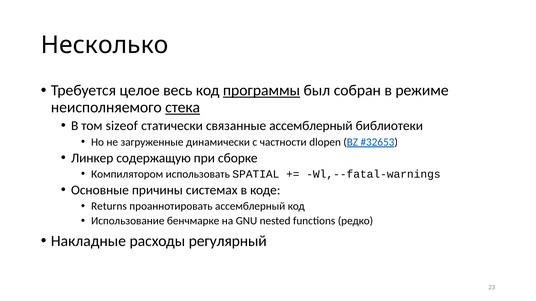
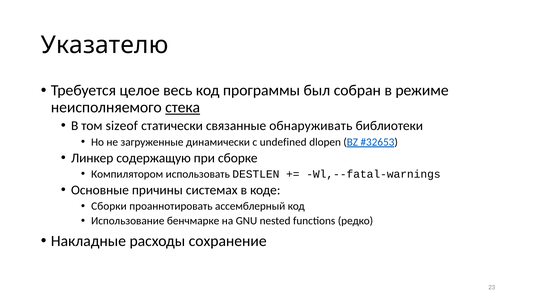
Несколько: Несколько -> Указателю (105, 45)
программы underline: present -> none (262, 91)
связанные ассемблерный: ассемблерный -> обнаруживать (311, 126)
частности: частности -> undefined (283, 142)
SPATIAL: SPATIAL -> DESTLEN (256, 174)
Returns: Returns -> Сборки (109, 206)
регулярный: регулярный -> сохранение (228, 241)
